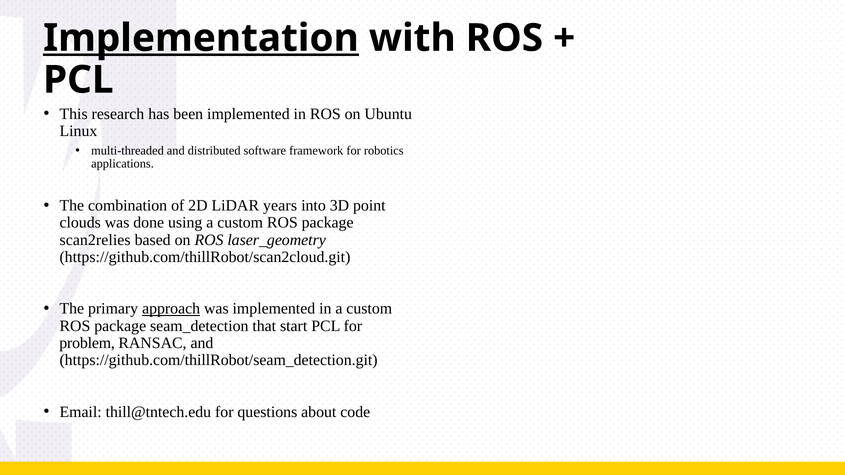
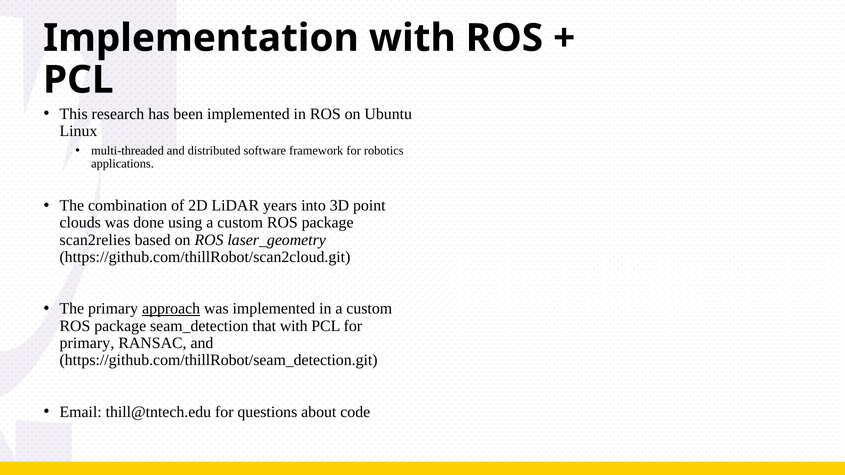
Implementation underline: present -> none (201, 38)
that start: start -> with (294, 326)
problem: problem -> primary (87, 343)
